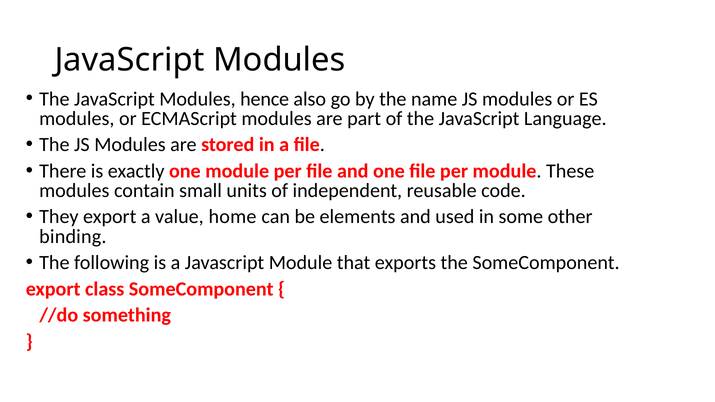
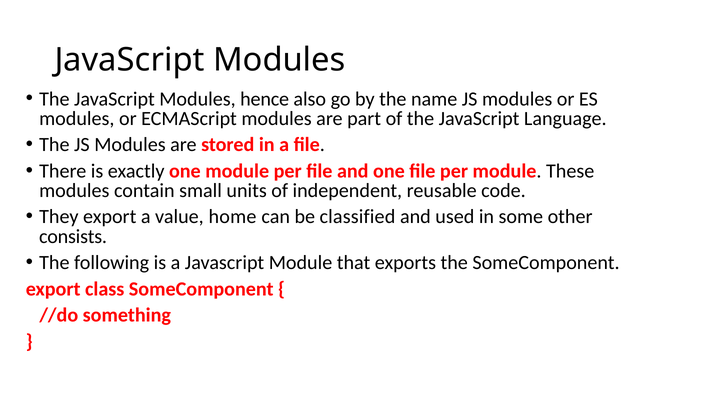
elements: elements -> classified (357, 217)
binding: binding -> consists (73, 237)
